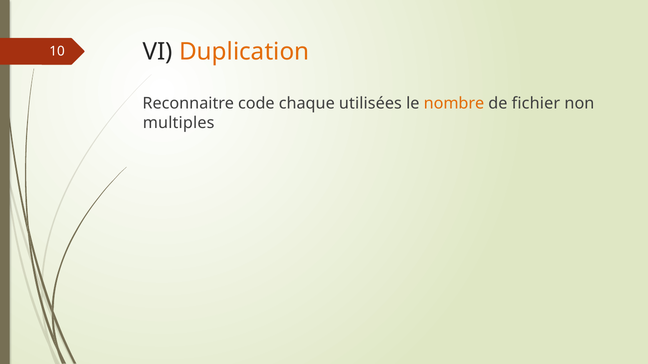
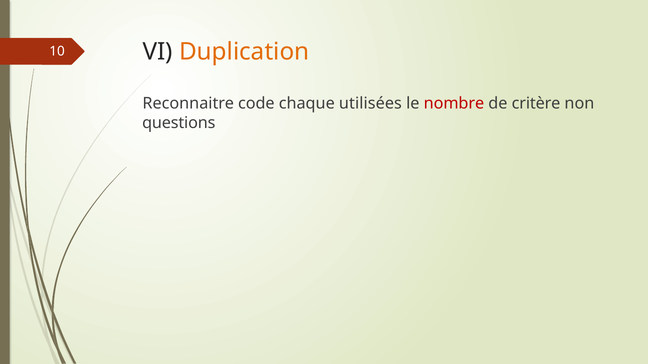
nombre colour: orange -> red (454, 104)
fichier: fichier -> critère (536, 104)
multiples: multiples -> questions (179, 123)
